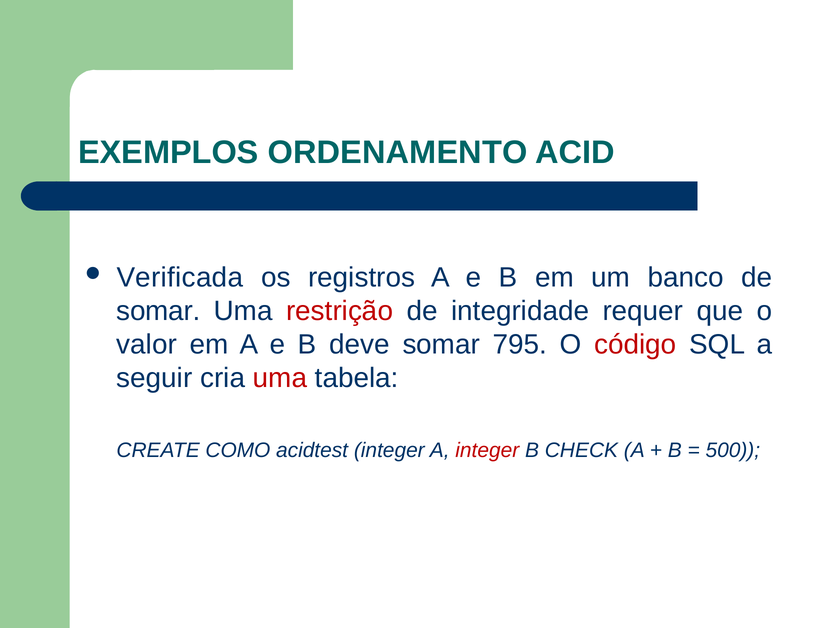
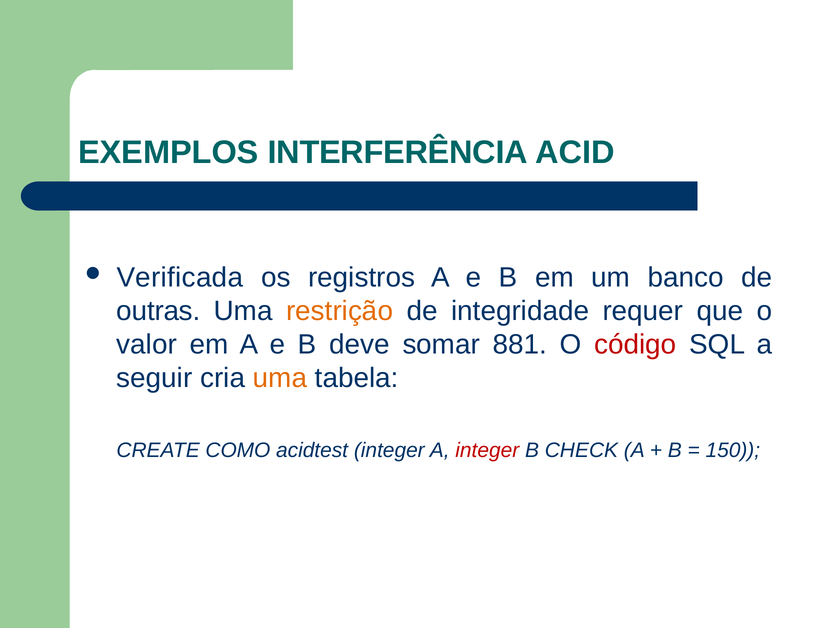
ORDENAMENTO: ORDENAMENTO -> INTERFERÊNCIA (398, 152)
somar: somar -> outras (158, 311)
restrição colour: red -> orange (340, 311)
795: 795 -> 881 (520, 344)
uma colour: red -> orange (280, 378)
500: 500 -> 150 (733, 450)
